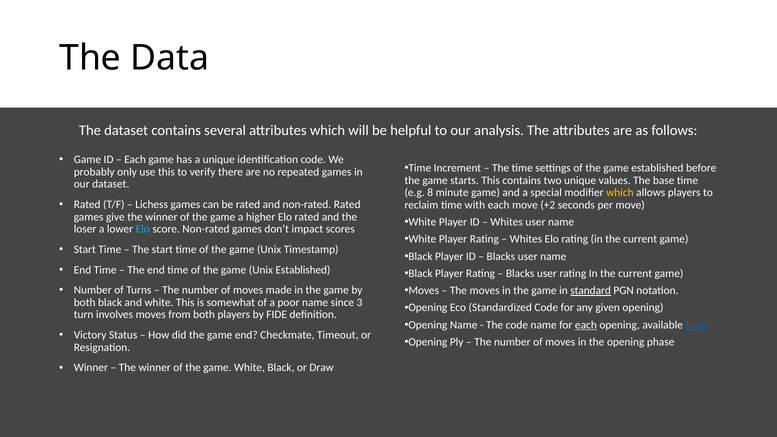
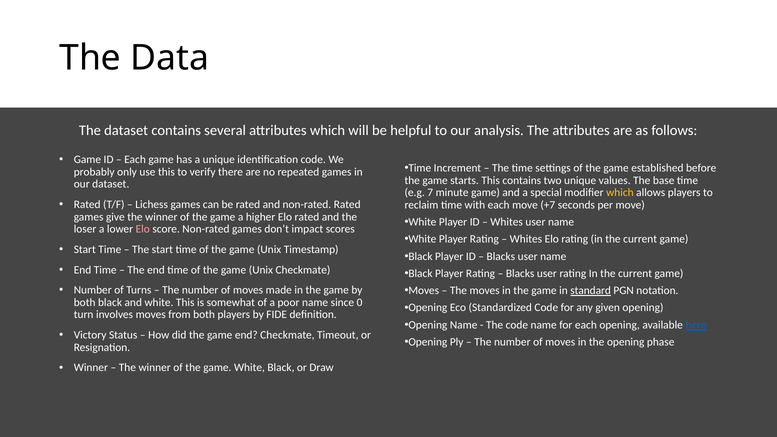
8: 8 -> 7 (430, 193)
+2: +2 -> +7 (548, 205)
Elo colour: light blue -> pink (143, 229)
Unix Established: Established -> Checkmate (303, 270)
3: 3 -> 0 (360, 302)
each underline: present -> none (586, 325)
